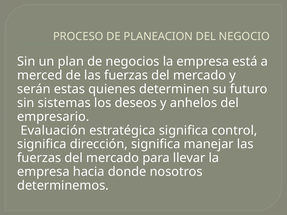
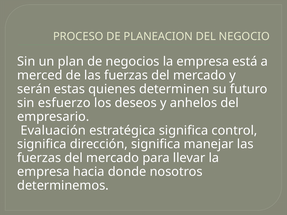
sistemas: sistemas -> esfuerzo (64, 103)
